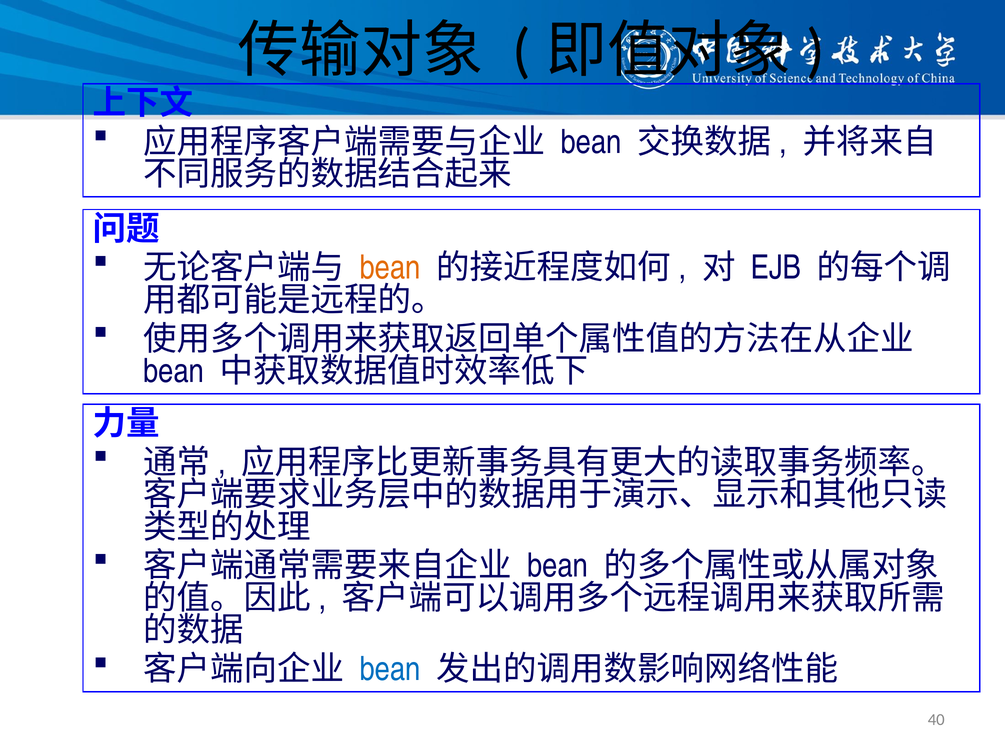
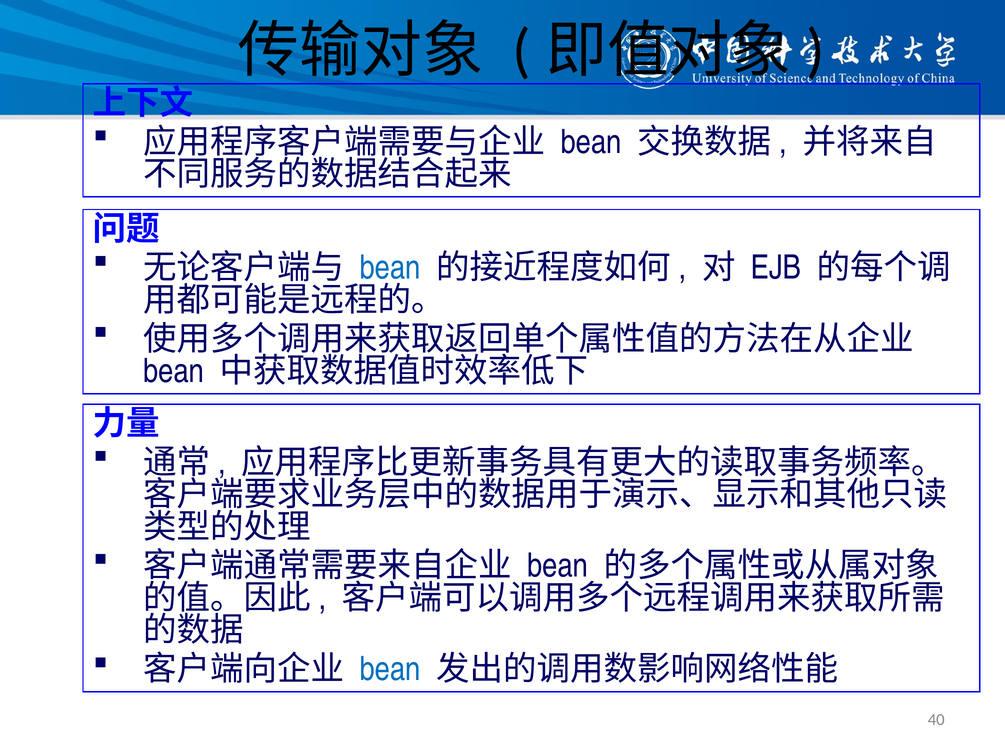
bean colour: orange -> blue (390, 268)
